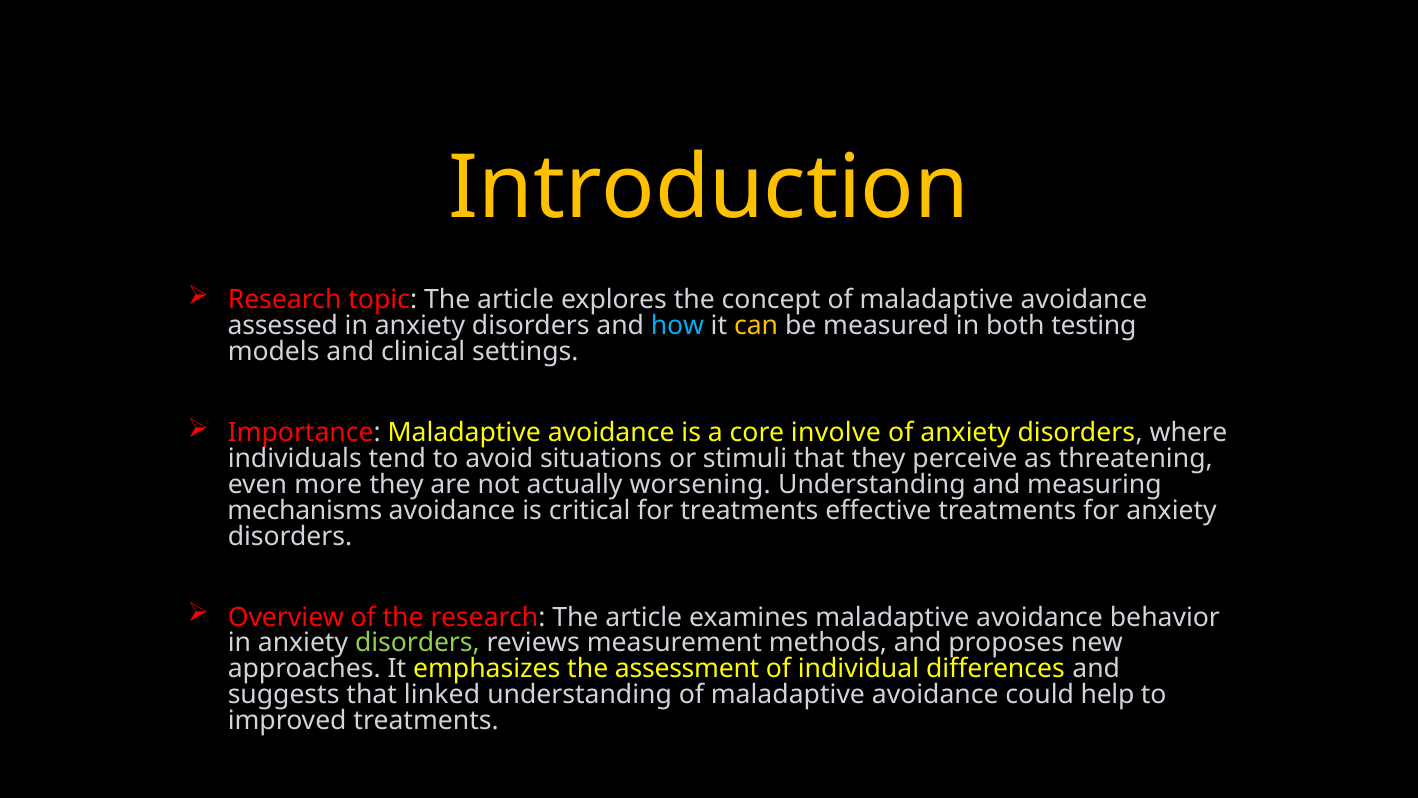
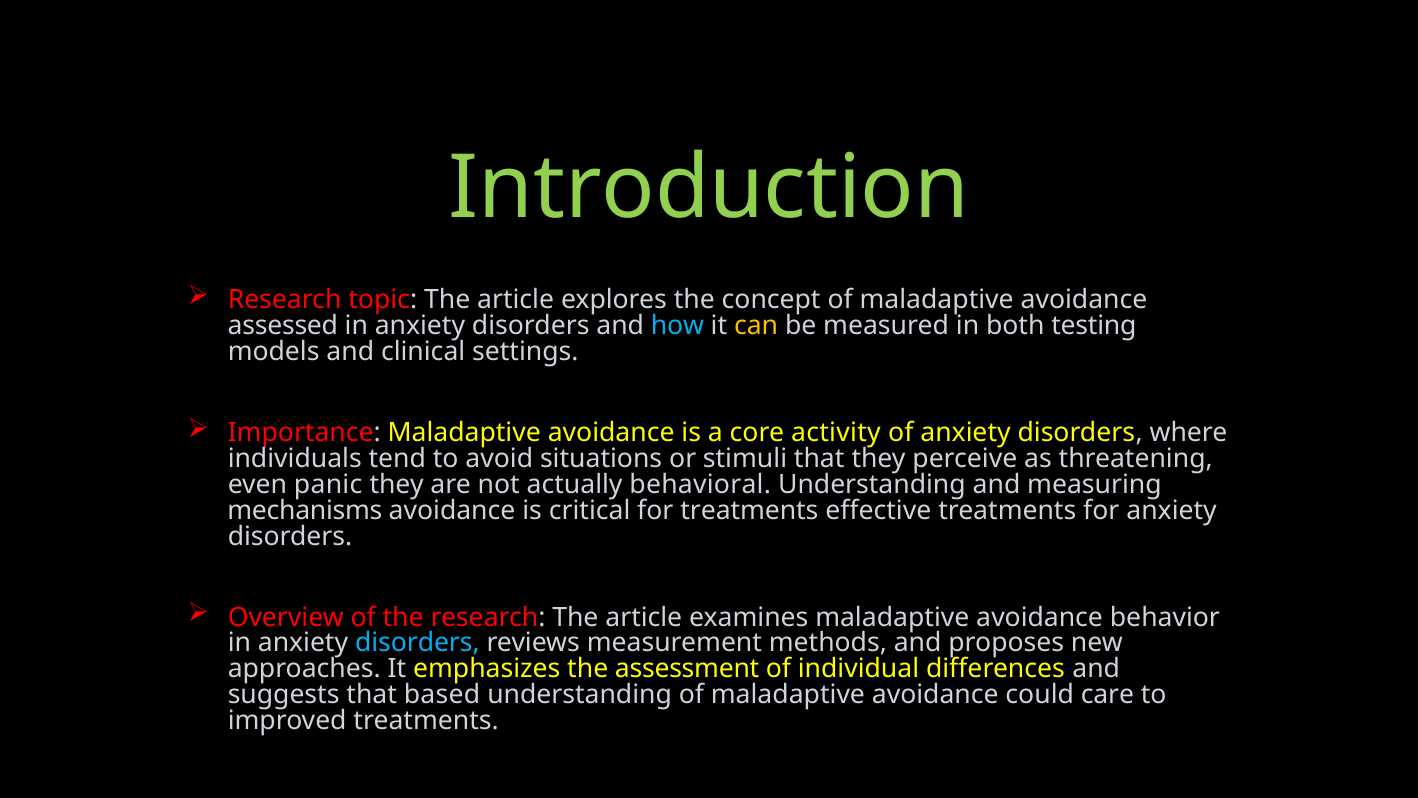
Introduction colour: yellow -> light green (709, 188)
involve: involve -> activity (836, 433)
more: more -> panic (328, 484)
worsening: worsening -> behavioral (700, 484)
disorders colour: light green -> light blue (417, 643)
linked: linked -> based (442, 695)
help: help -> care (1107, 695)
